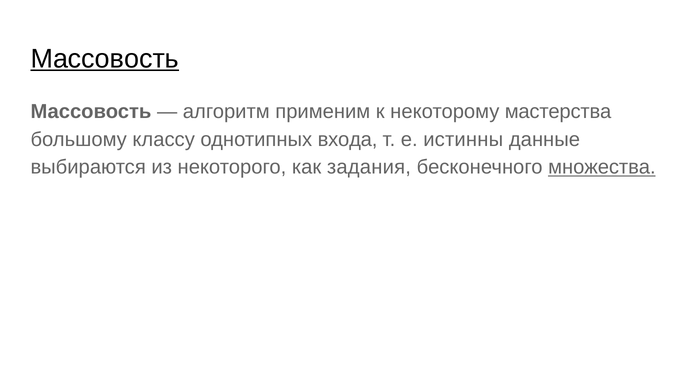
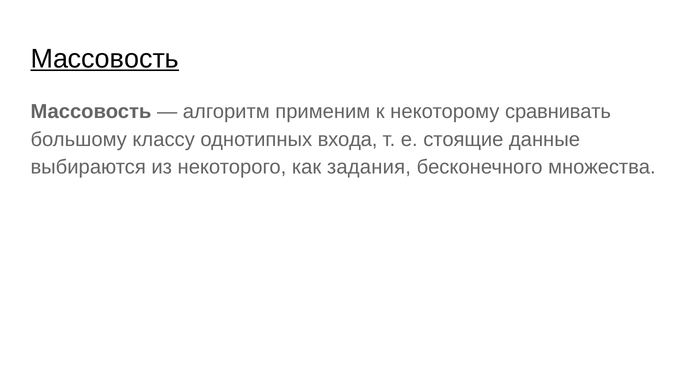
мастерства: мастерства -> сравнивать (558, 111)
истинны: истинны -> стоящие (463, 139)
множества underline: present -> none (602, 167)
